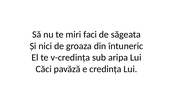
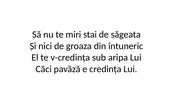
faci: faci -> stai (90, 35)
